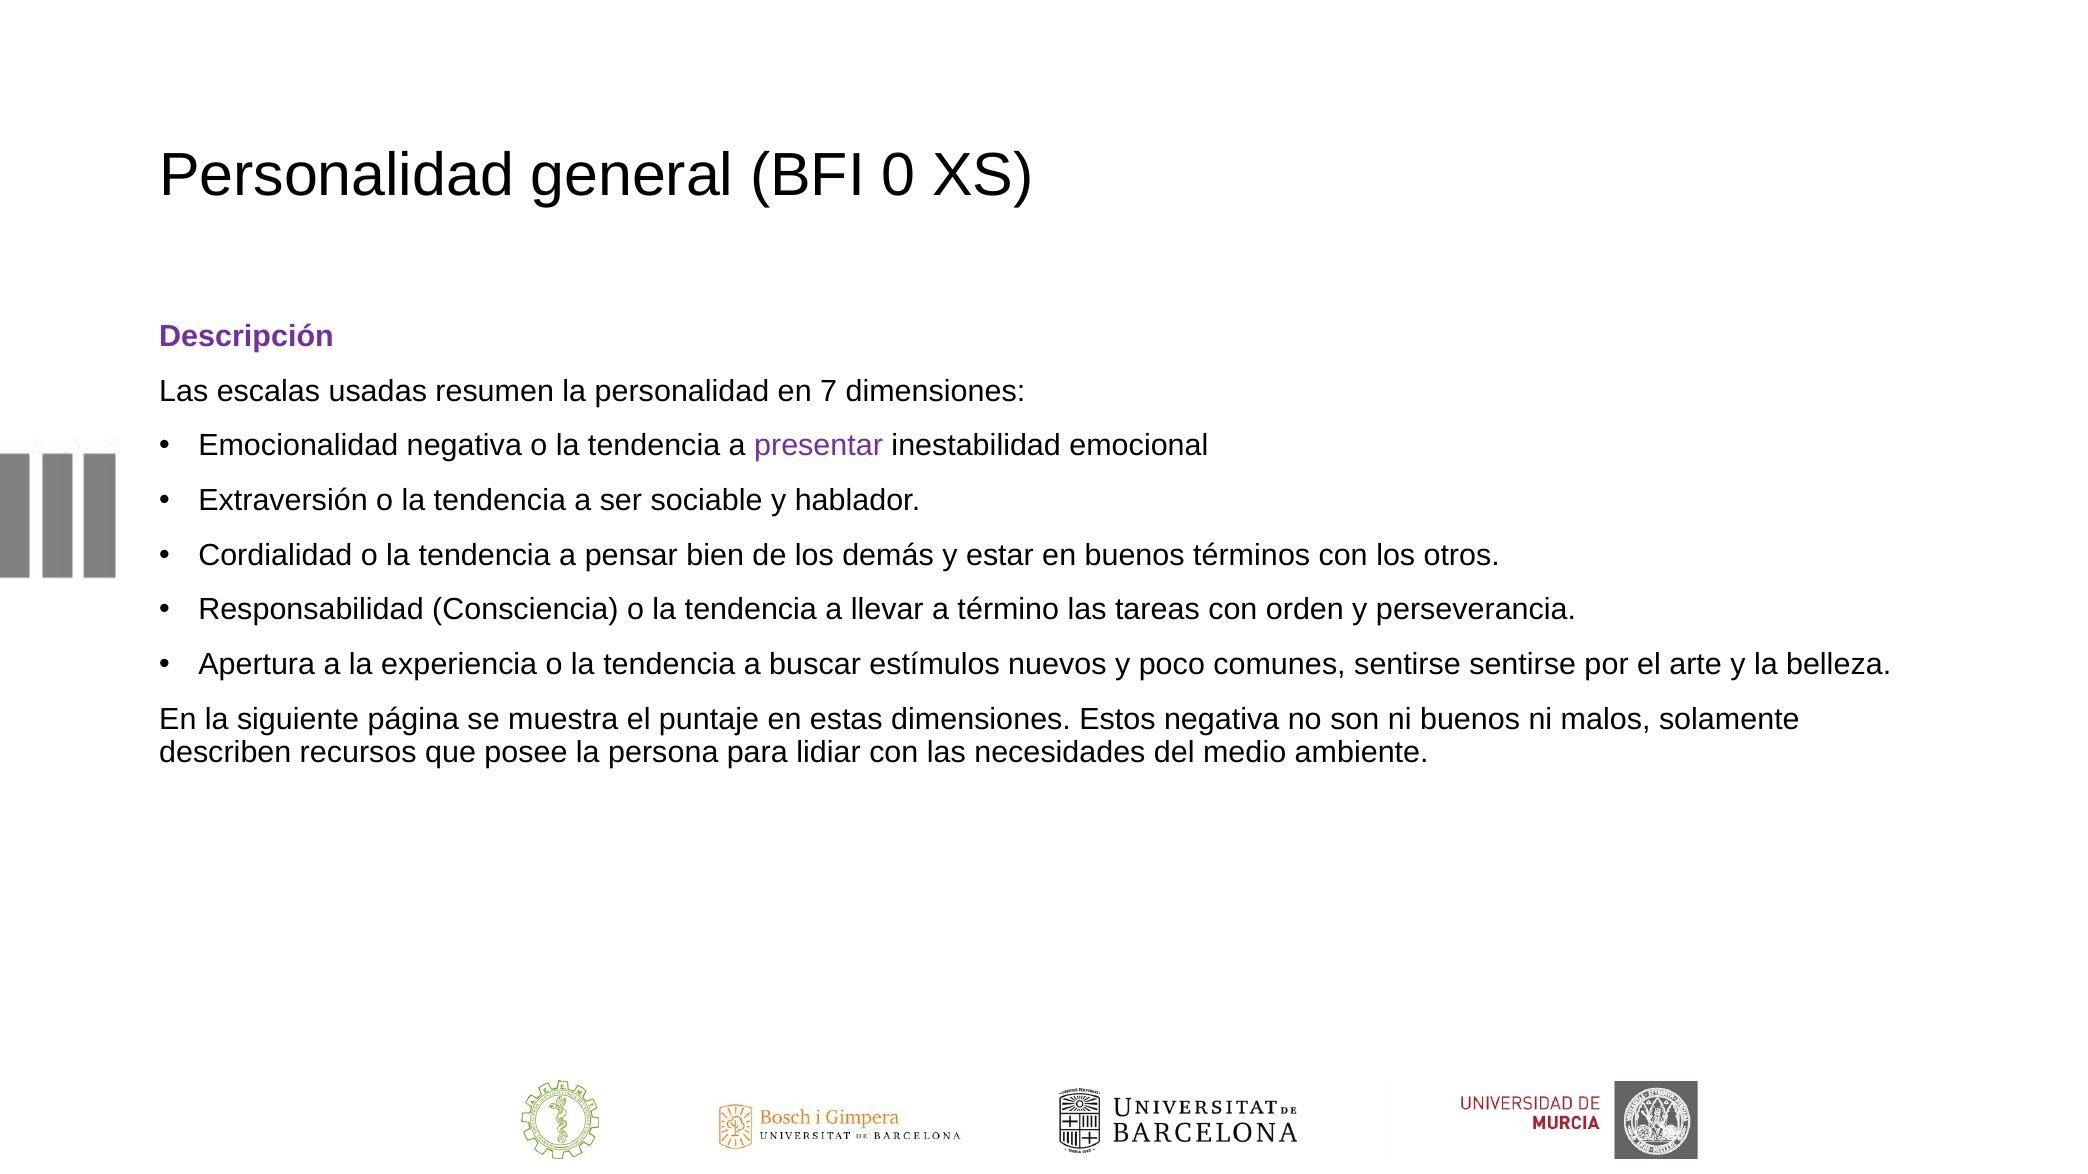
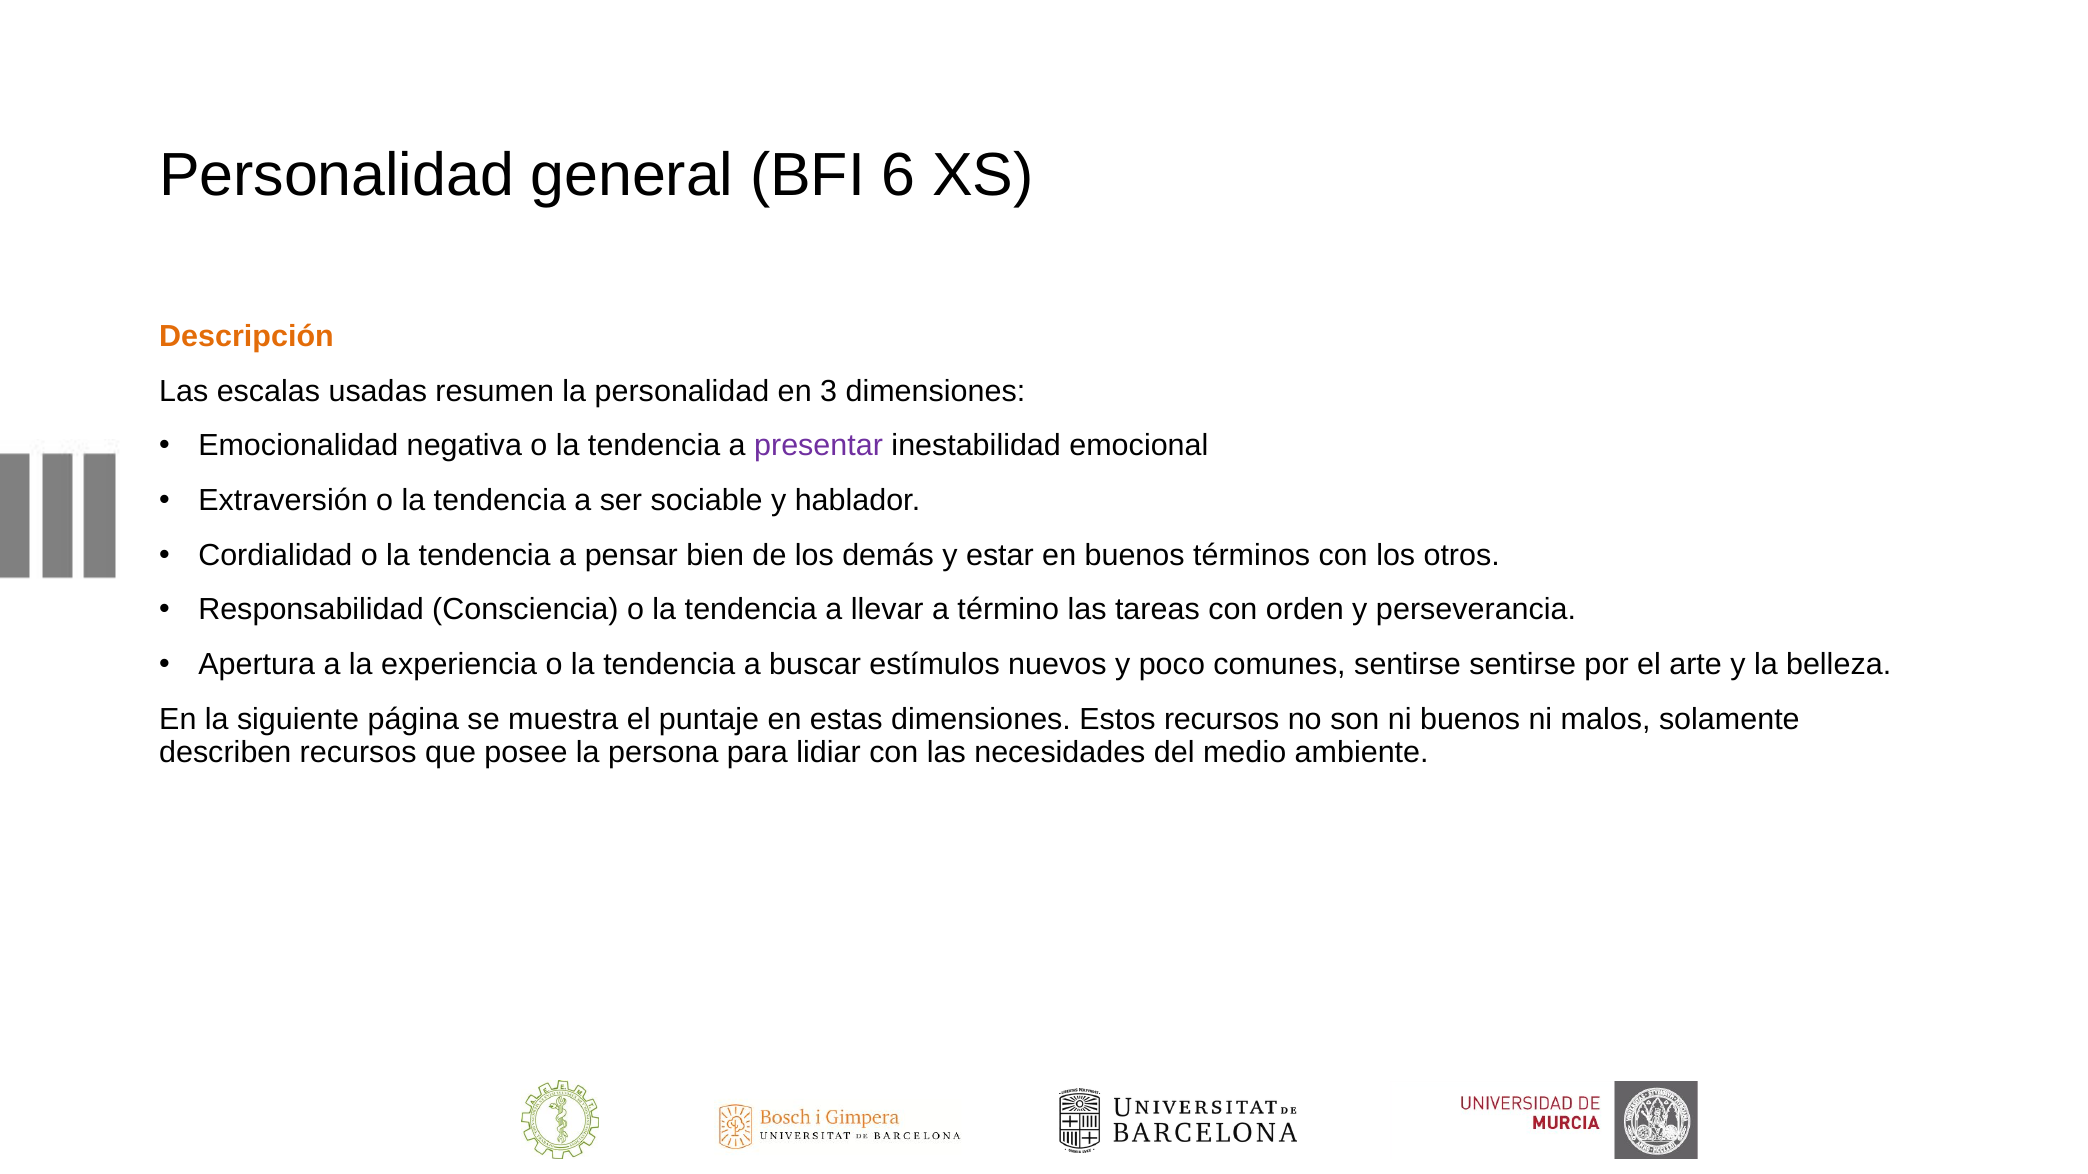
0: 0 -> 6 (899, 176)
Descripción colour: purple -> orange (246, 337)
7: 7 -> 3 (829, 391)
Estos negativa: negativa -> recursos (1222, 720)
